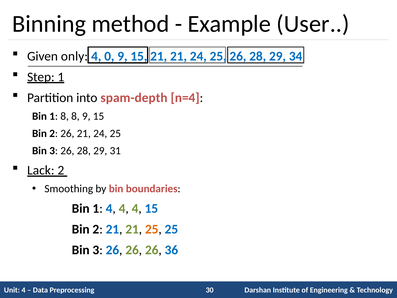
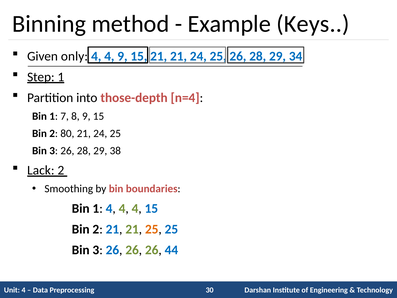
User: User -> Keys (313, 24)
0: 0 -> 4 (109, 56)
spam-depth: spam-depth -> those-depth (134, 98)
1 8: 8 -> 7 (65, 116)
2 26: 26 -> 80 (67, 133)
31: 31 -> 38 (115, 151)
36: 36 -> 44 (171, 250)
